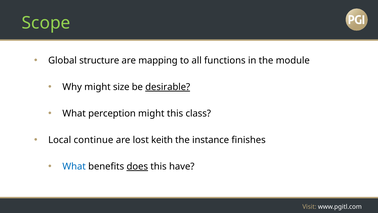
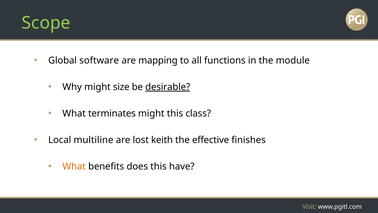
structure: structure -> software (99, 60)
perception: perception -> terminates (112, 113)
continue: continue -> multiline (93, 140)
instance: instance -> effective (211, 140)
What colour: blue -> orange (74, 166)
does underline: present -> none (137, 166)
